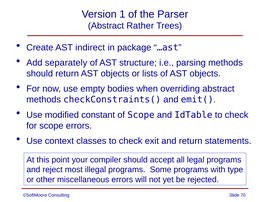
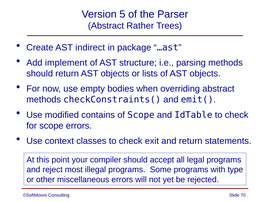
1: 1 -> 5 (122, 14)
separately: separately -> implement (66, 63)
constant: constant -> contains (98, 115)
